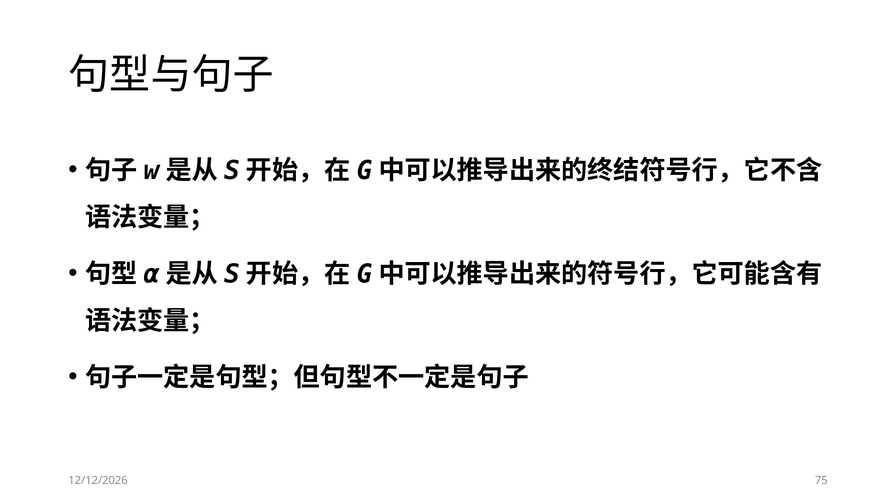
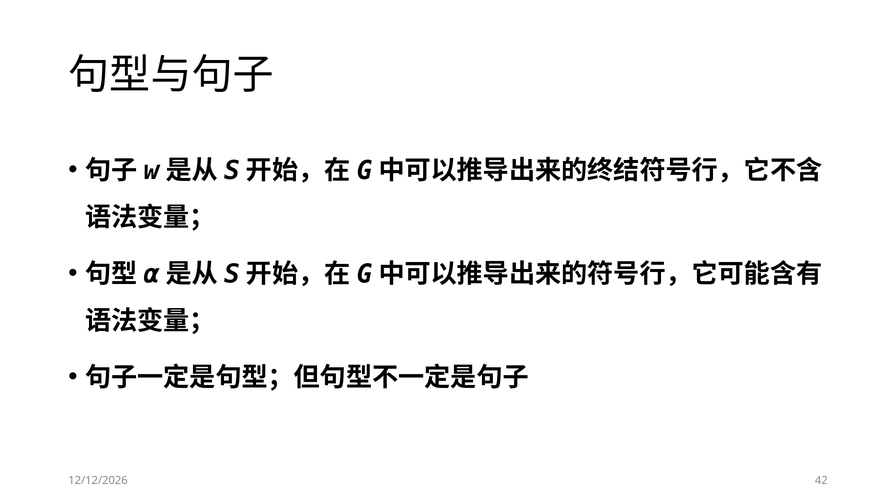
75: 75 -> 42 (821, 480)
